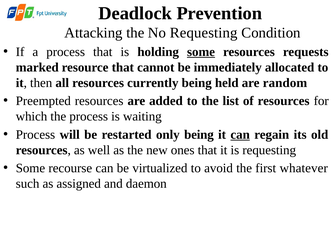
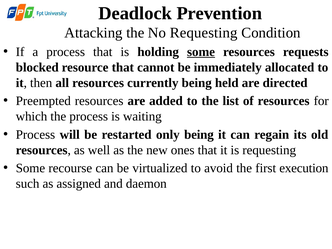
marked: marked -> blocked (37, 67)
random: random -> directed (285, 83)
can underline: present -> none (240, 134)
whatever: whatever -> execution (304, 168)
